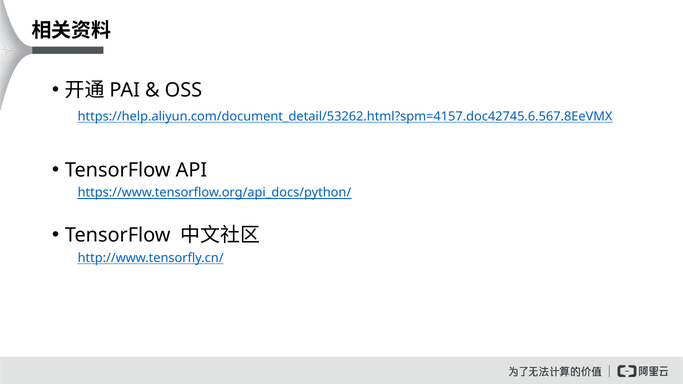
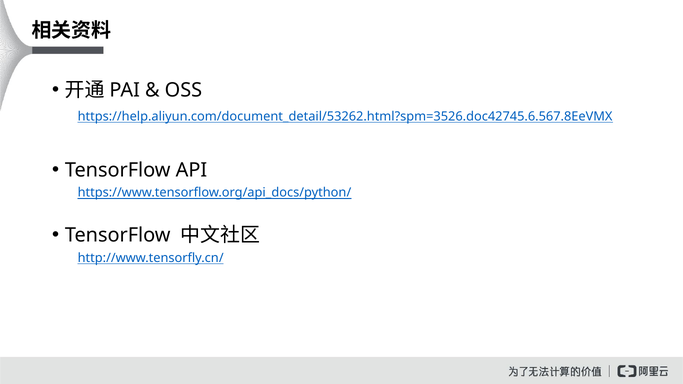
https://help.aliyun.com/document_detail/53262.html?spm=4157.doc42745.6.567.8EeVMX: https://help.aliyun.com/document_detail/53262.html?spm=4157.doc42745.6.567.8EeVMX -> https://help.aliyun.com/document_detail/53262.html?spm=3526.doc42745.6.567.8EeVMX (345, 116)
